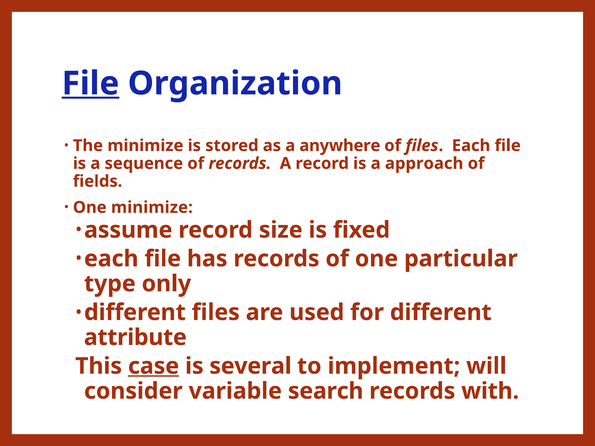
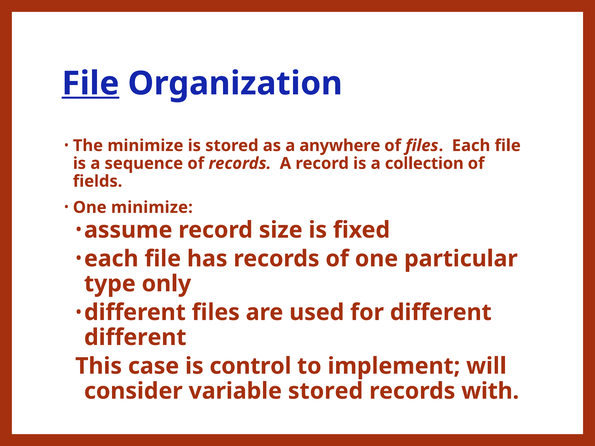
approach: approach -> collection (424, 164)
attribute: attribute -> different (135, 338)
case underline: present -> none (154, 366)
several: several -> control (250, 366)
variable search: search -> stored (326, 391)
